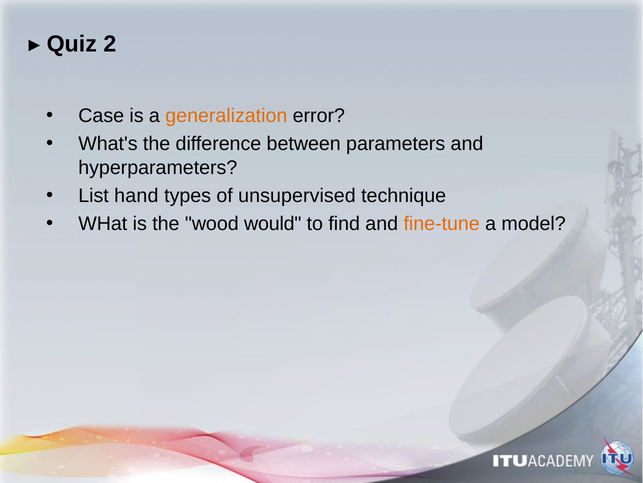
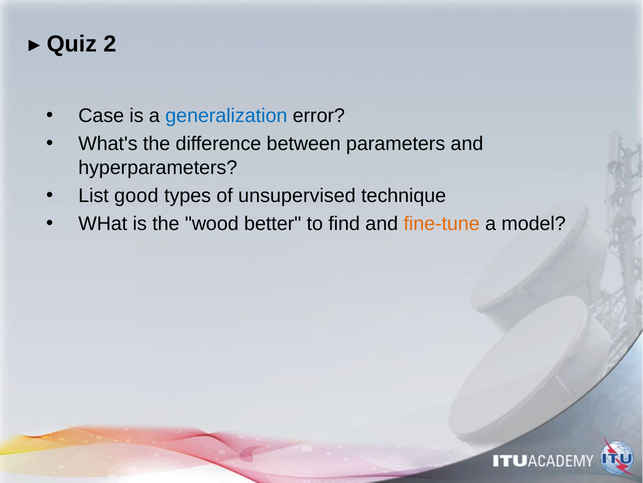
generalization colour: orange -> blue (226, 116)
hand: hand -> good (136, 195)
would: would -> better (273, 223)
